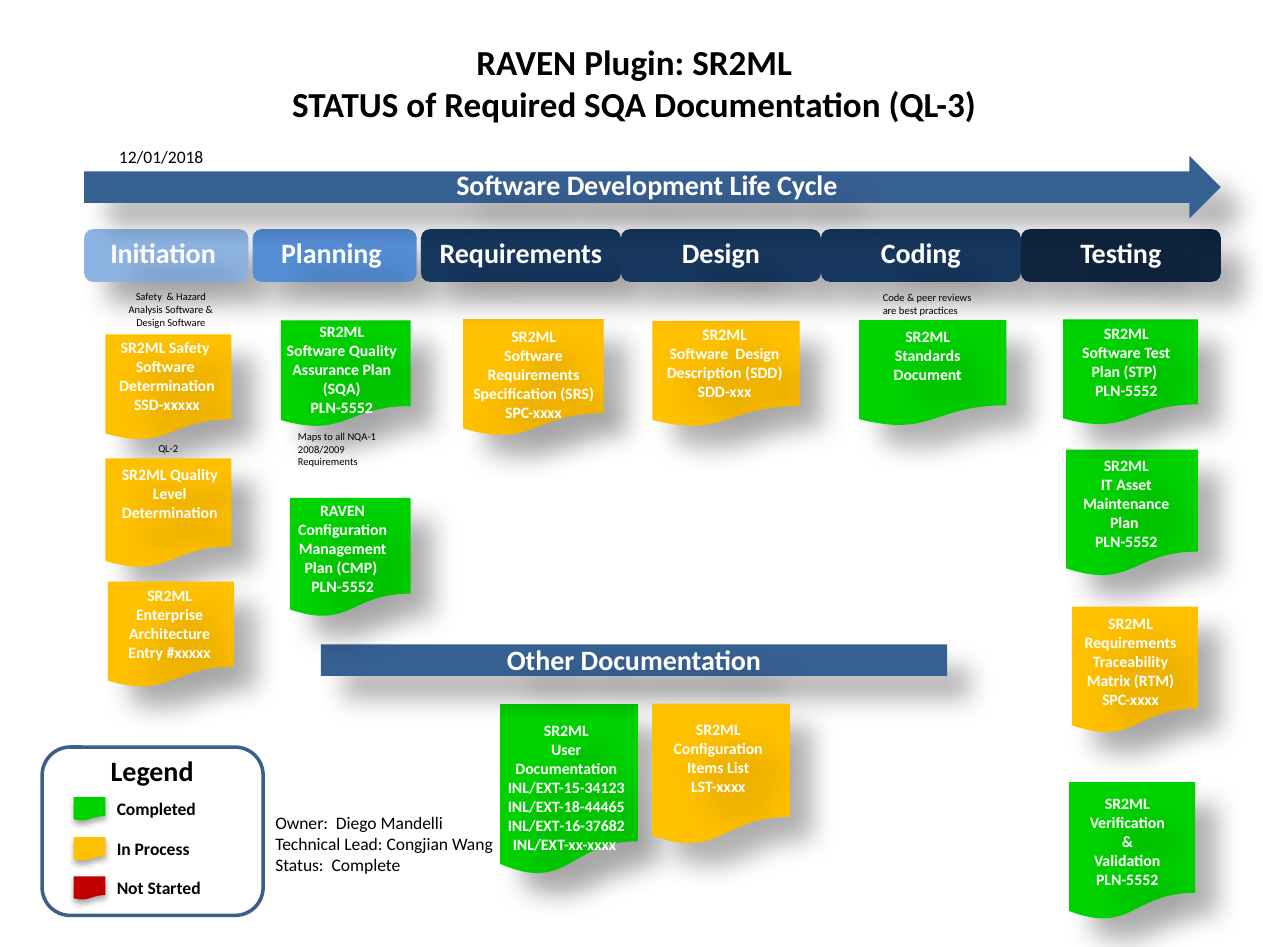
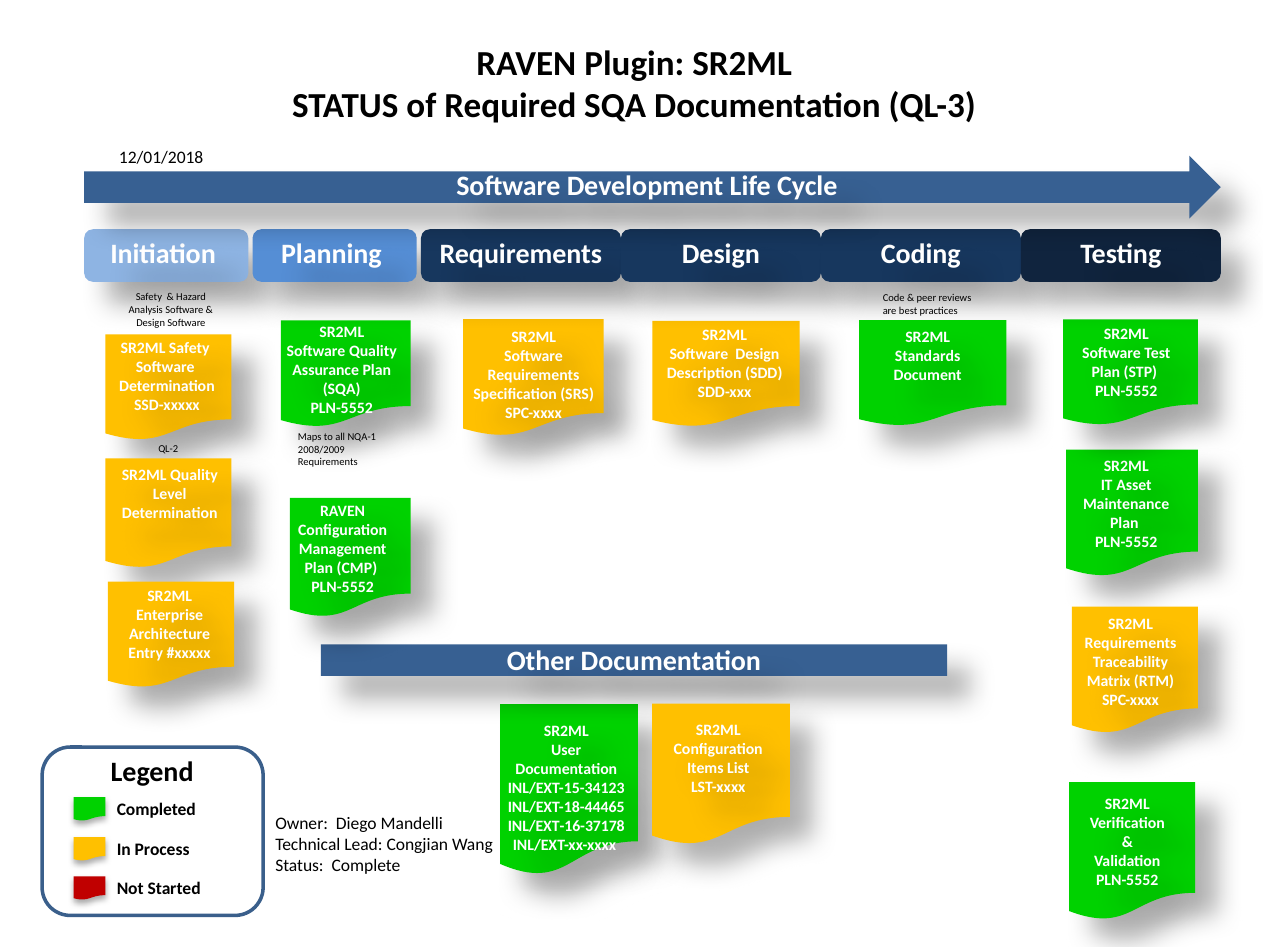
INL/EXT-16-37682: INL/EXT-16-37682 -> INL/EXT-16-37178 (566, 826)
